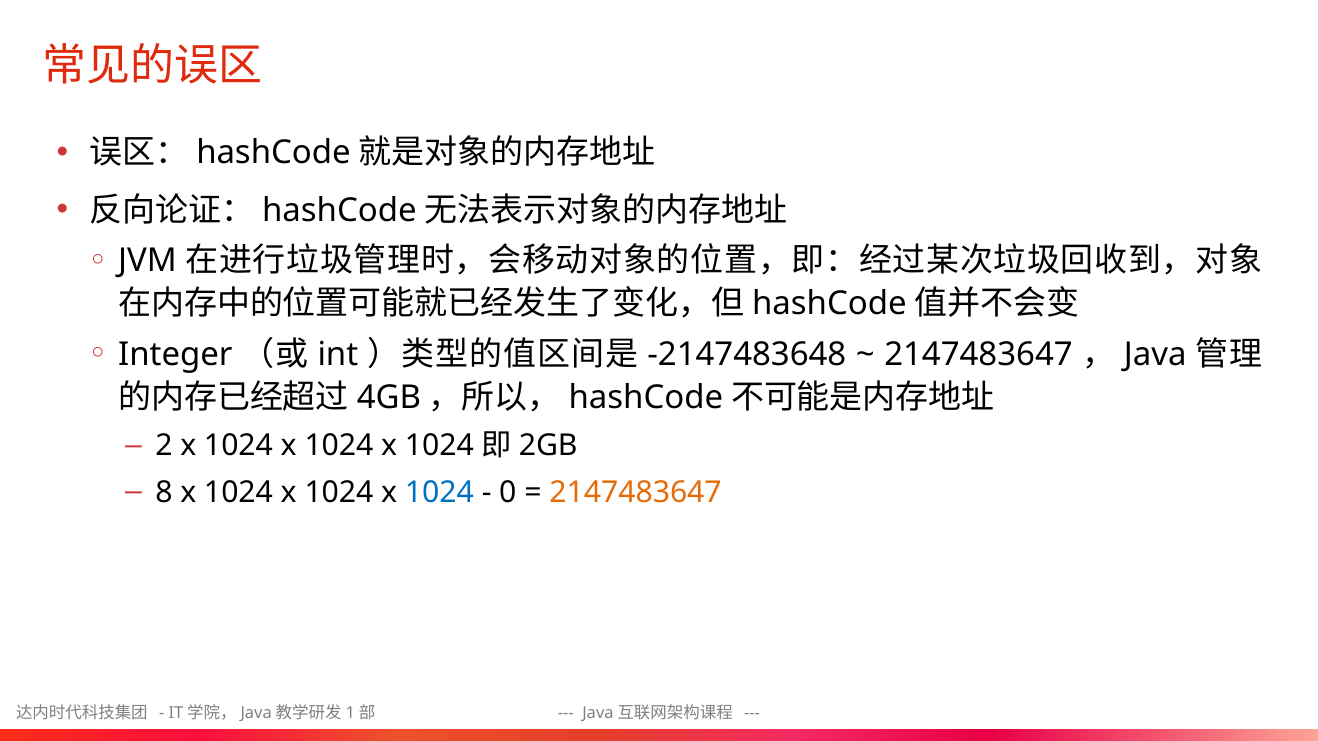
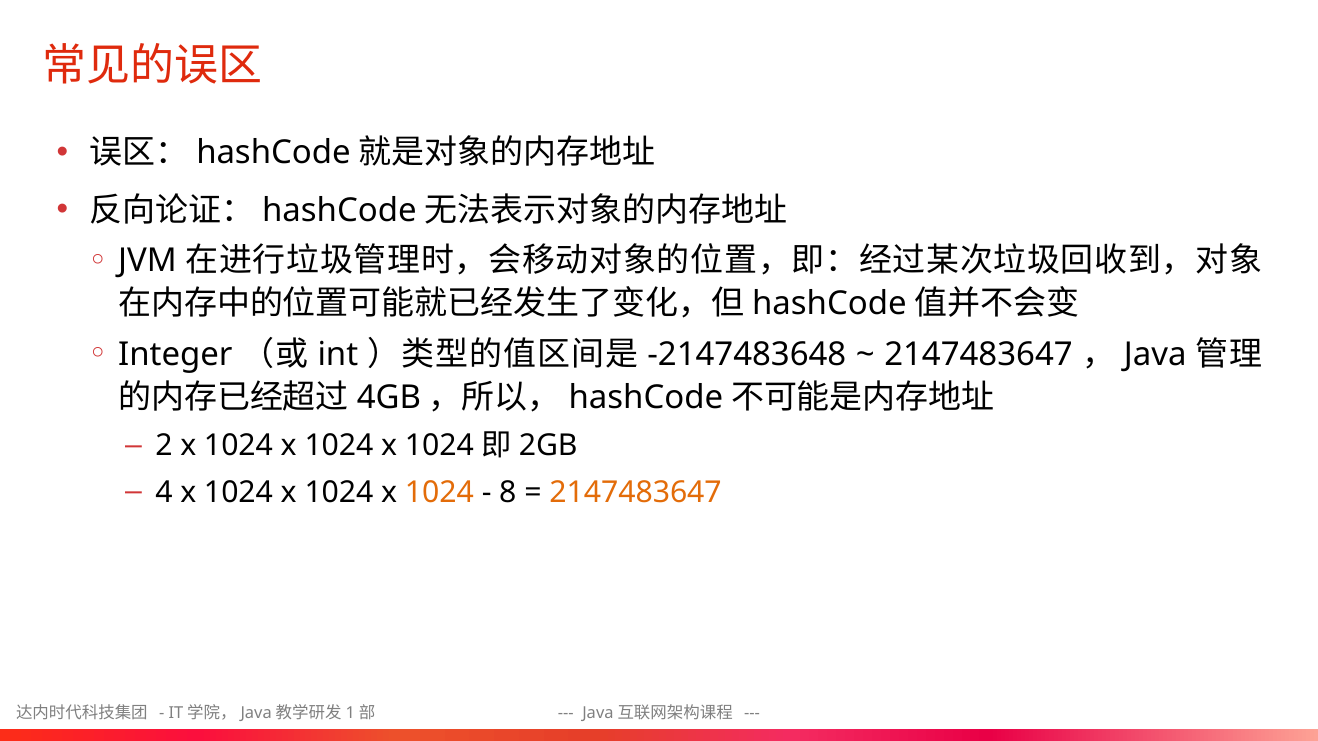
8: 8 -> 4 (164, 493)
1024 colour: blue -> orange (439, 493)
0: 0 -> 8 (508, 493)
